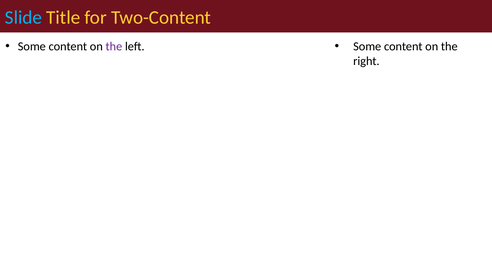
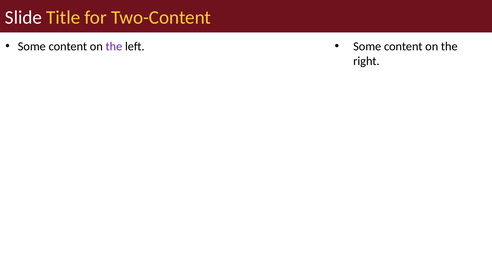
Slide colour: light blue -> white (23, 18)
